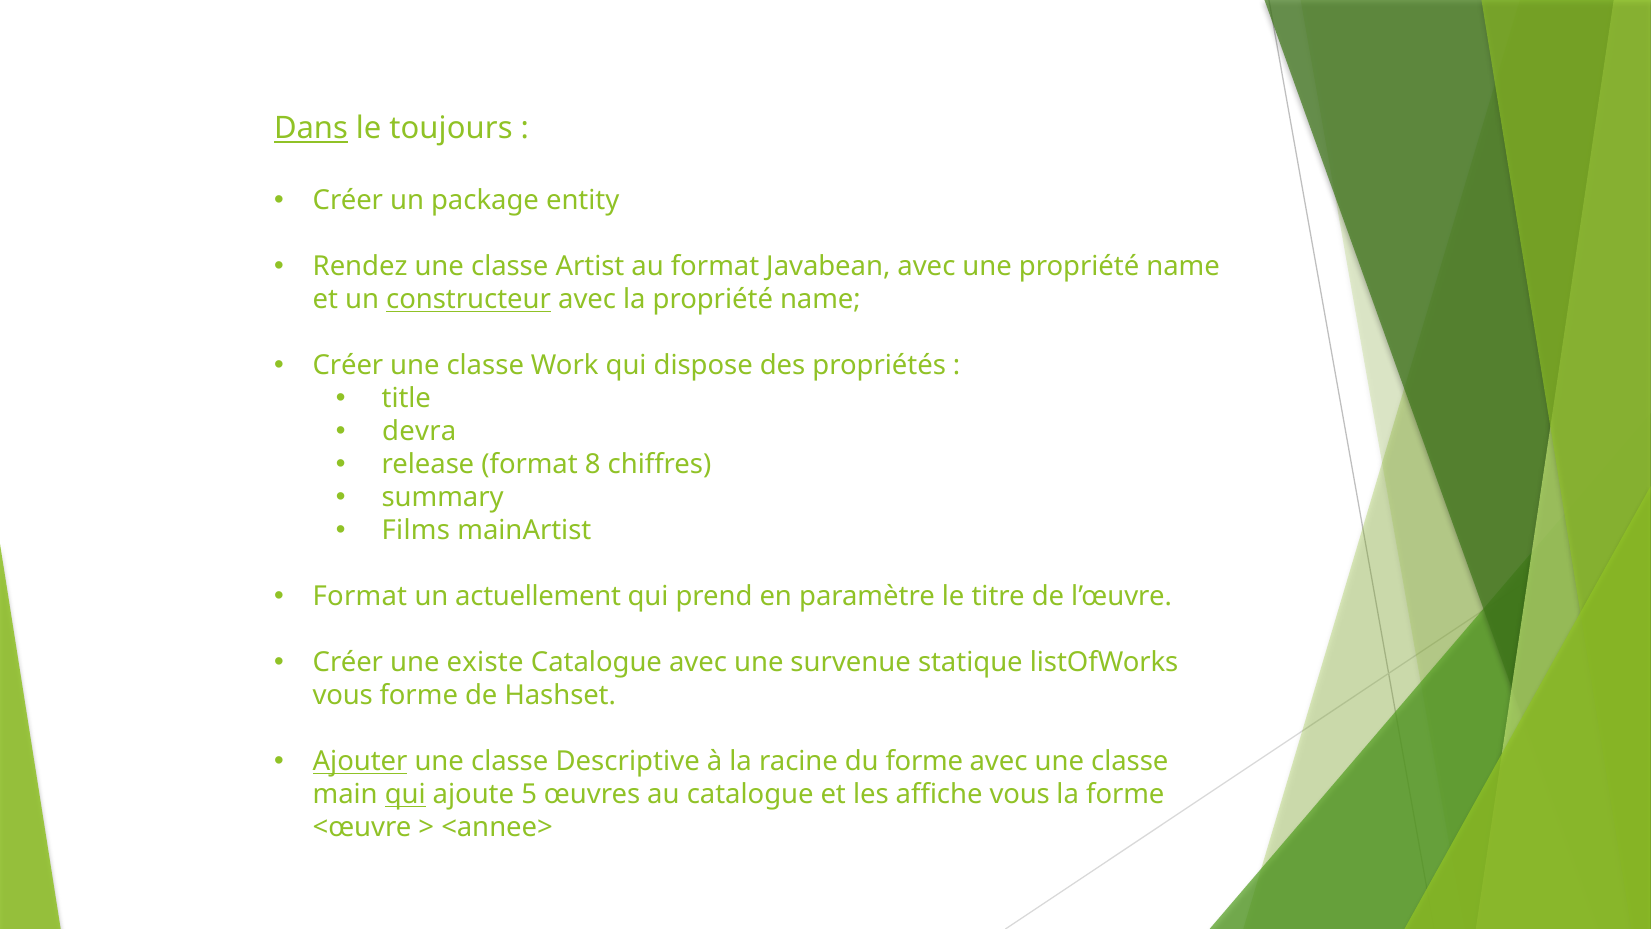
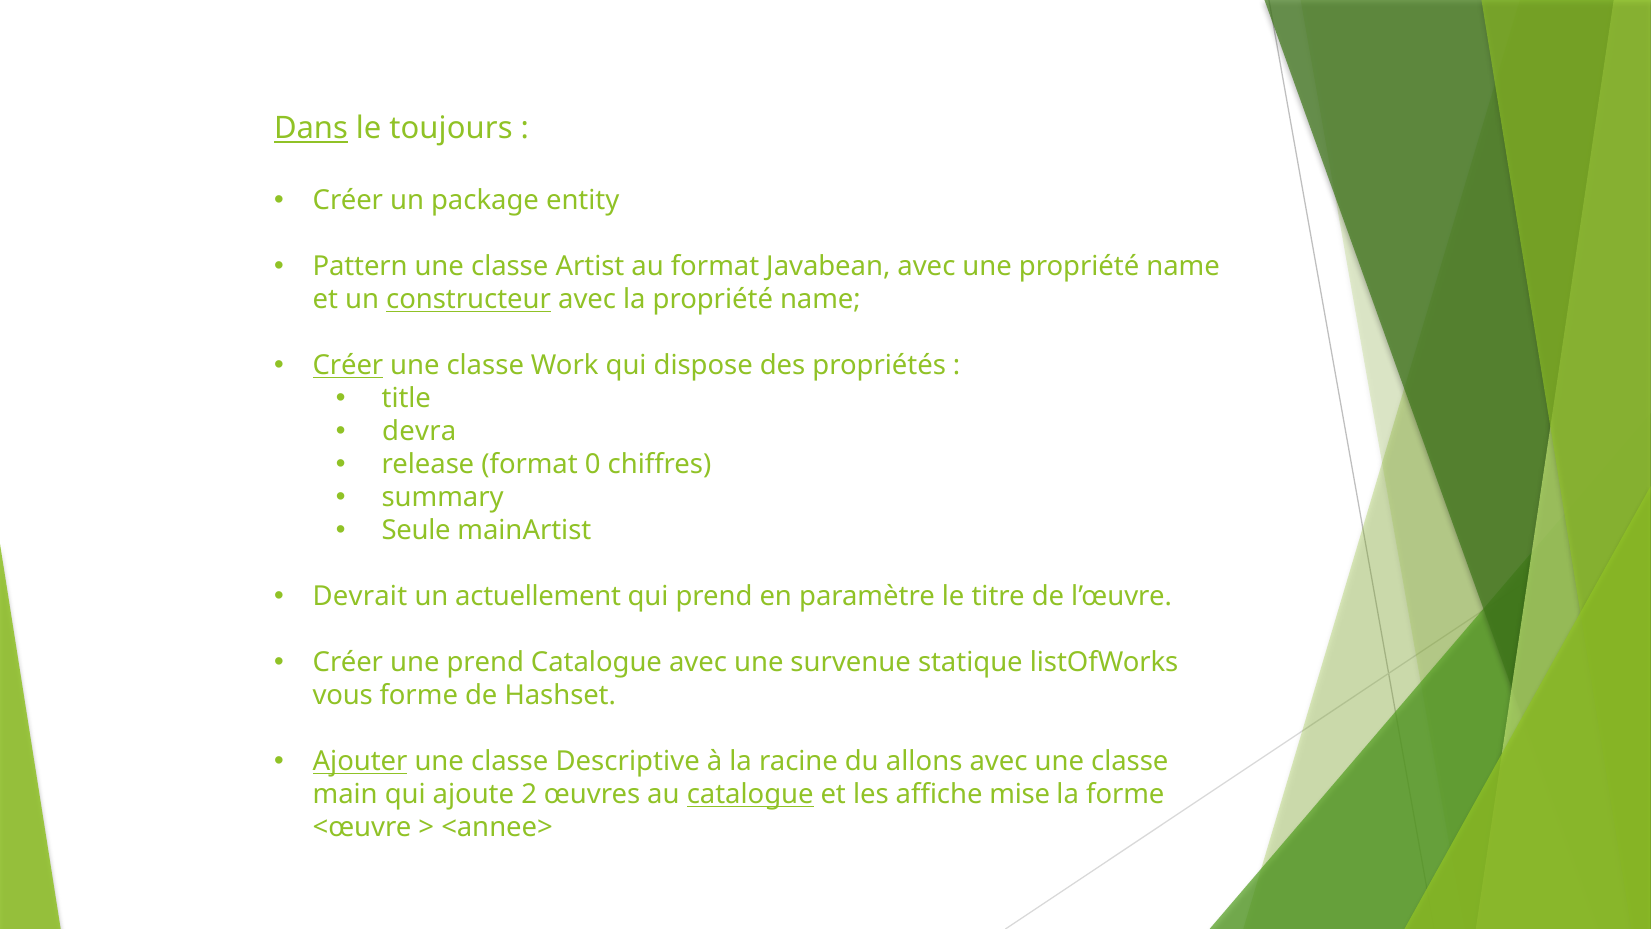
Rendez: Rendez -> Pattern (360, 267)
Créer underline: none -> present (348, 366)
8: 8 -> 0 (593, 465)
Films: Films -> Seule (416, 531)
Format: Format -> Devrait (360, 597)
une existe: existe -> prend (485, 663)
du forme: forme -> allons (924, 762)
qui underline: present -> none (405, 795)
5: 5 -> 2 (529, 795)
catalogue underline: none -> present (750, 795)
affiche vous: vous -> mise (1020, 795)
